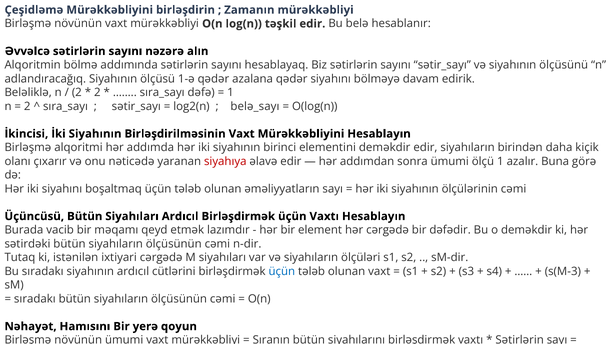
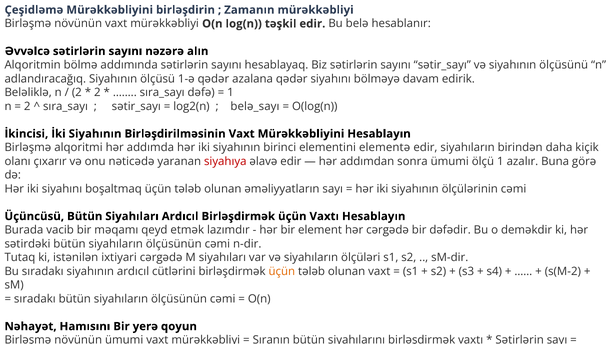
elementini deməkdir: deməkdir -> elementə (385, 148)
üçün colour: blue -> orange (282, 272)
s(M-3: s(M-3 -> s(M-2 (563, 272)
